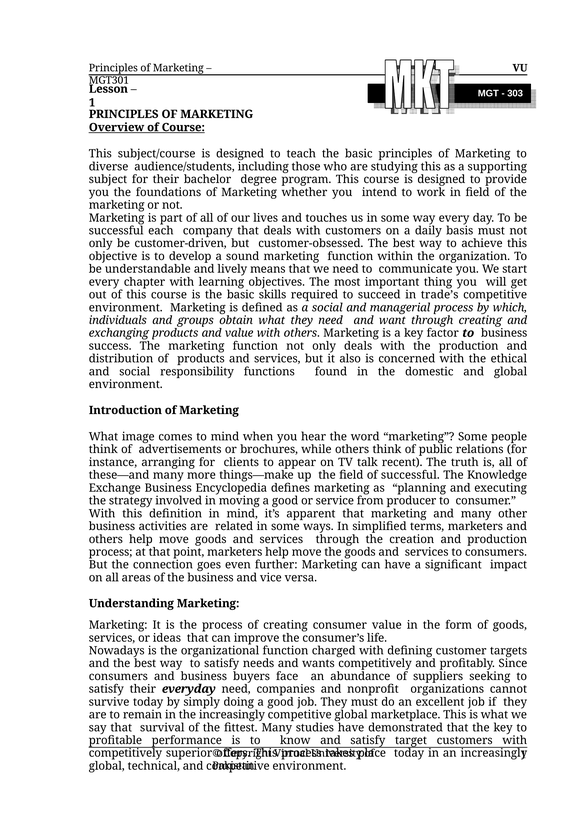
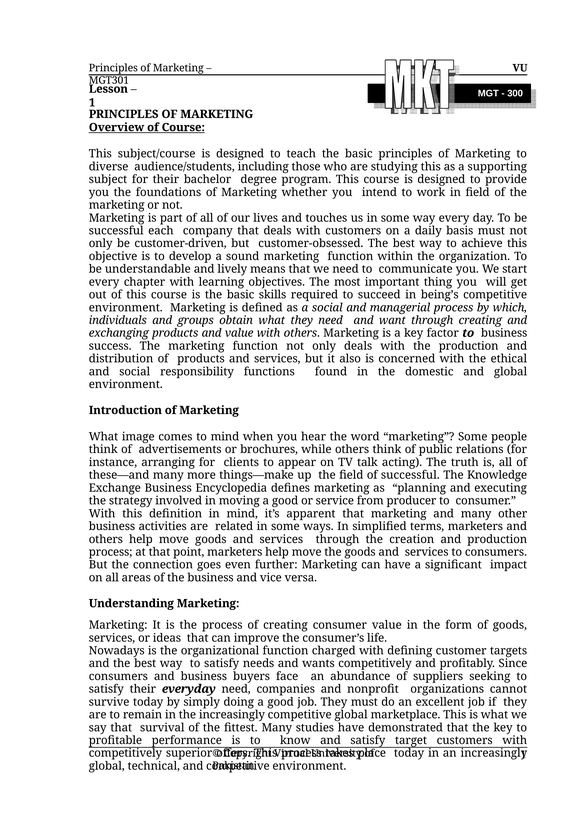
303: 303 -> 300 (515, 94)
trade’s: trade’s -> being’s (440, 295)
recent: recent -> acting (402, 462)
